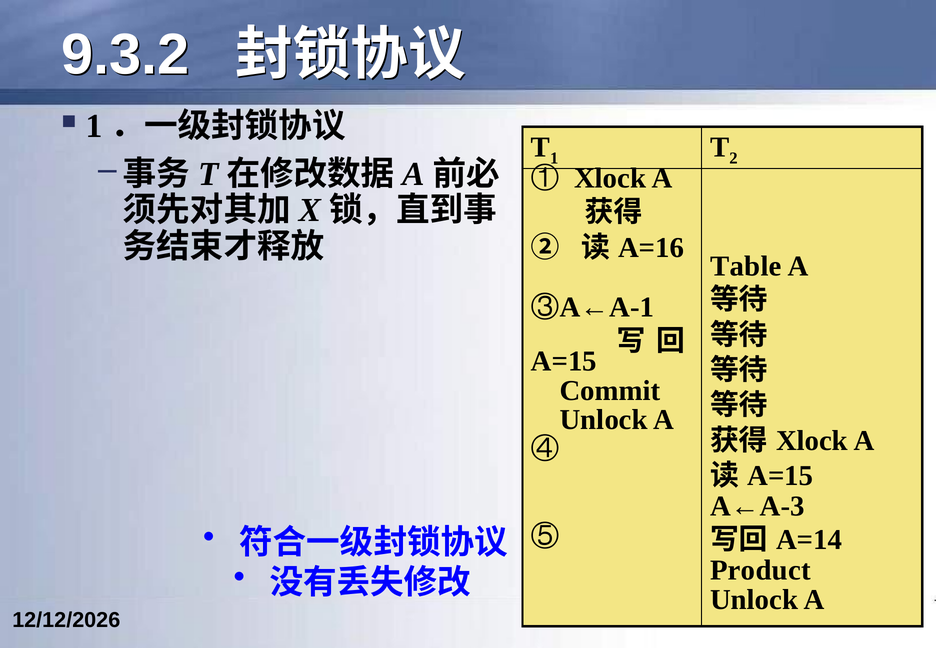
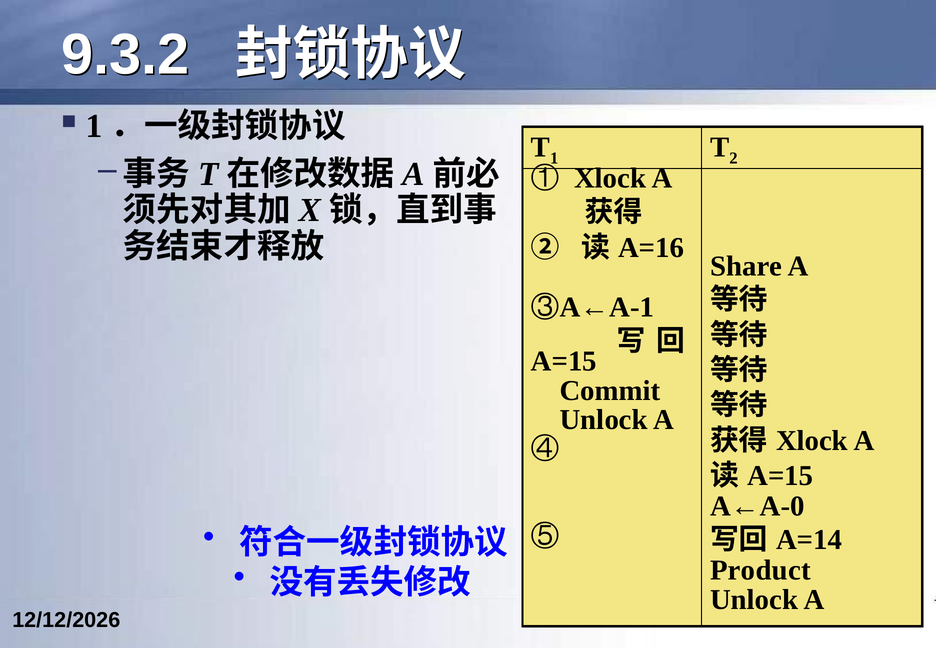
Table: Table -> Share (746, 266)
A←A-3: A←A-3 -> A←A-0 (757, 506)
